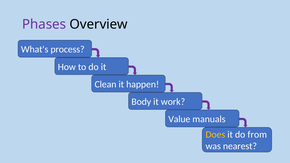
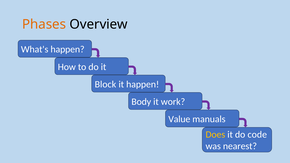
Phases colour: purple -> orange (44, 24)
What's process: process -> happen (68, 49)
Clean: Clean -> Block (105, 84)
from: from -> code (257, 135)
